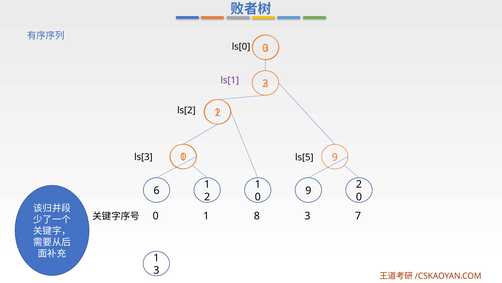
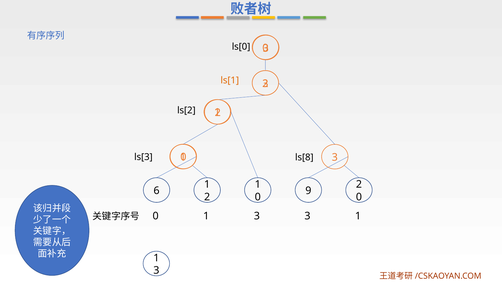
ls[1 colour: purple -> orange (230, 80)
9: 9 -> 3 (335, 157)
ls[5: ls[5 -> ls[8 (304, 157)
0 1 8: 8 -> 3 (257, 216)
3 7: 7 -> 1 (358, 215)
